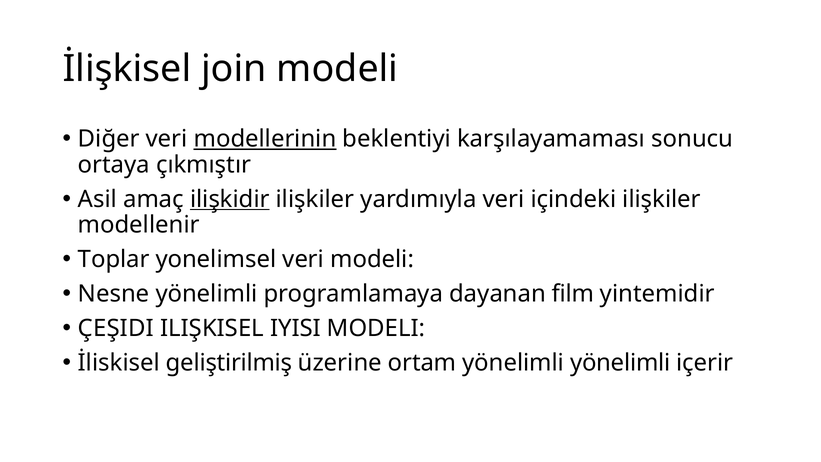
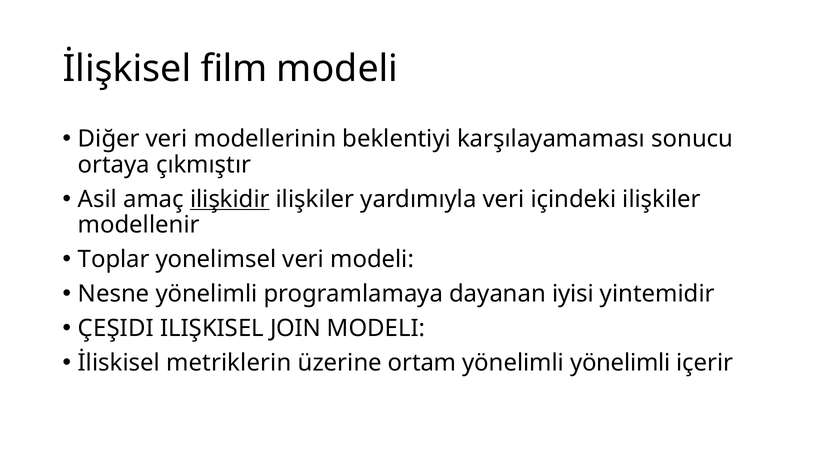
join: join -> film (234, 69)
modellerinin underline: present -> none (265, 139)
film: film -> iyisi (573, 294)
IYISI: IYISI -> JOIN (296, 328)
geliştirilmiş: geliştirilmiş -> metriklerin (229, 363)
